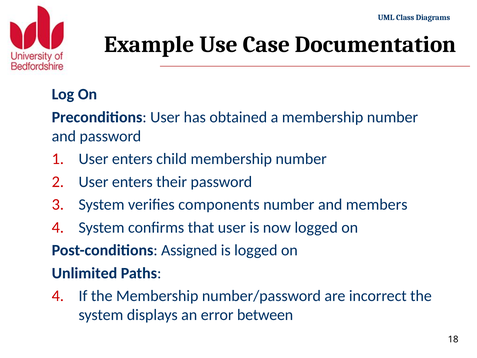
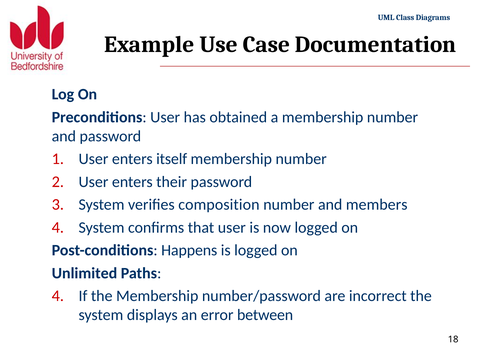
child: child -> itself (172, 159)
components: components -> composition (219, 205)
Assigned: Assigned -> Happens (189, 250)
